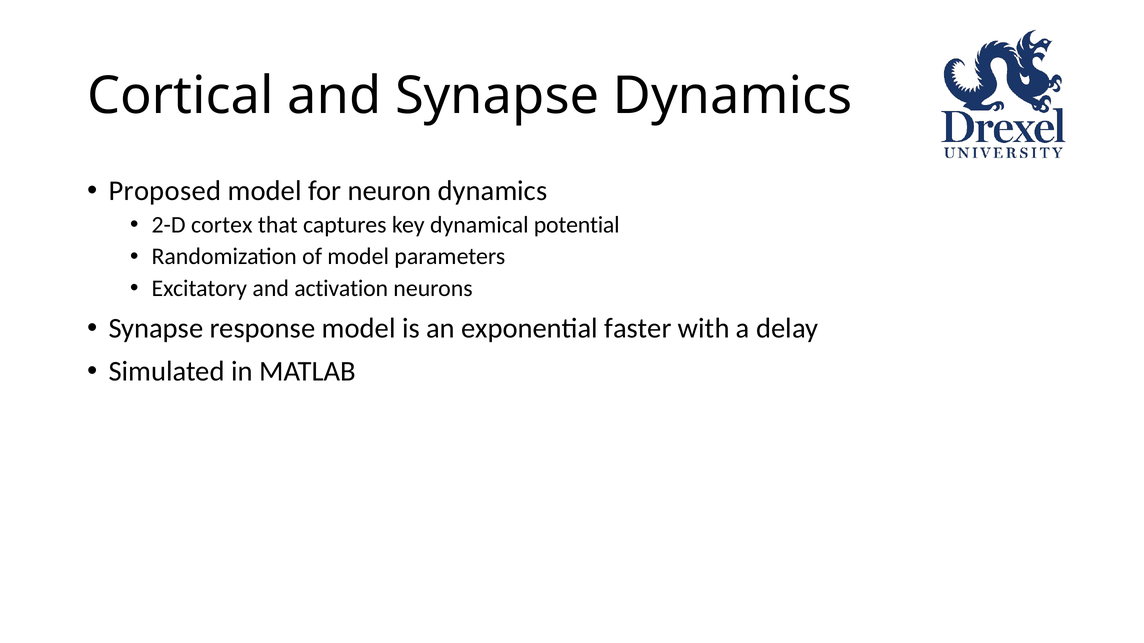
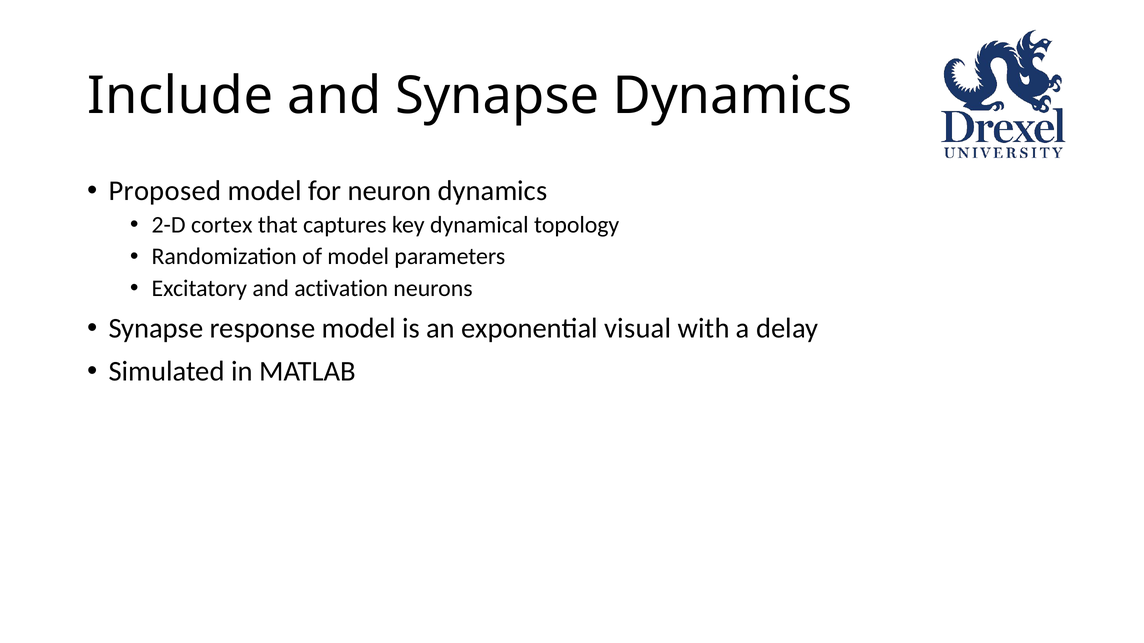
Cortical: Cortical -> Include (180, 96)
potential: potential -> topology (577, 225)
faster: faster -> visual (638, 329)
